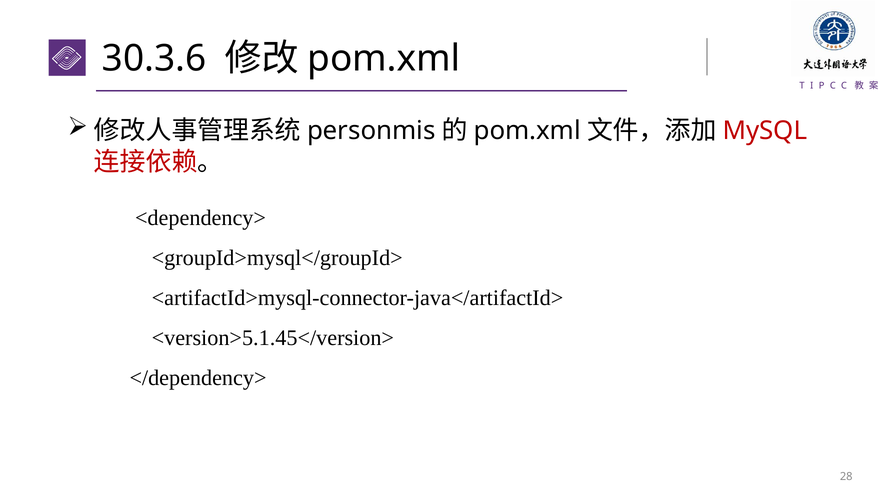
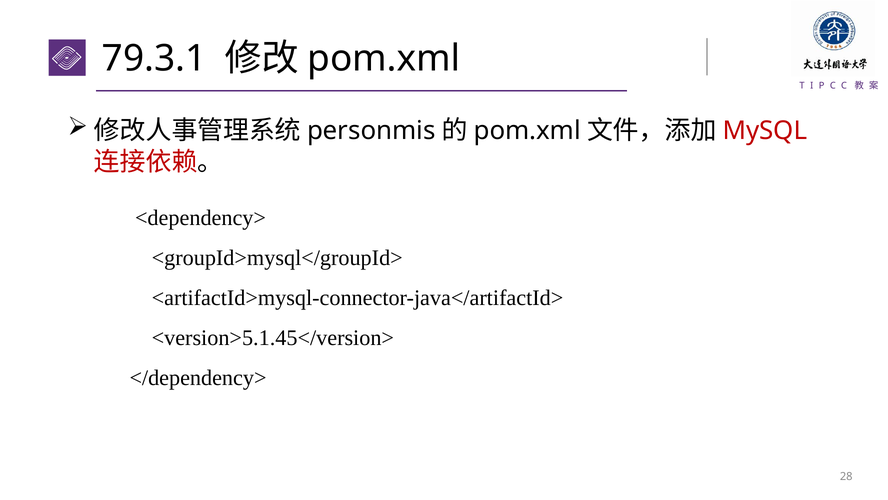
30.3.6: 30.3.6 -> 79.3.1 (154, 58)
